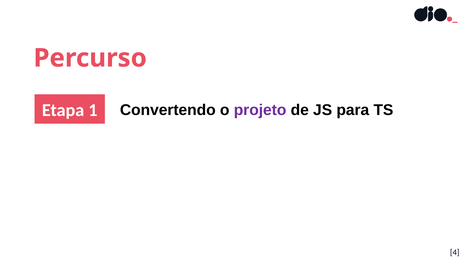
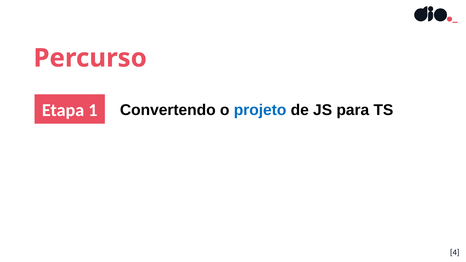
projeto colour: purple -> blue (260, 110)
